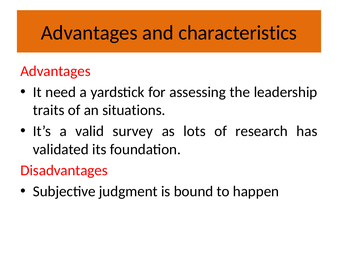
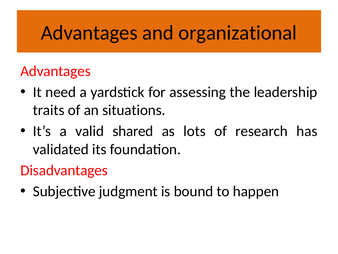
characteristics: characteristics -> organizational (238, 33)
survey: survey -> shared (133, 131)
